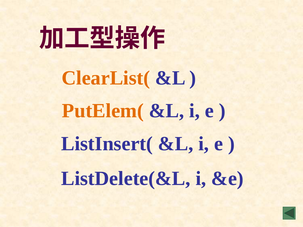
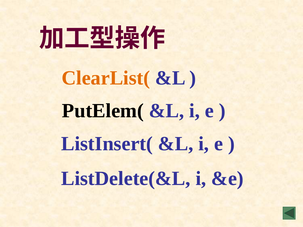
PutElem( colour: orange -> black (103, 111)
